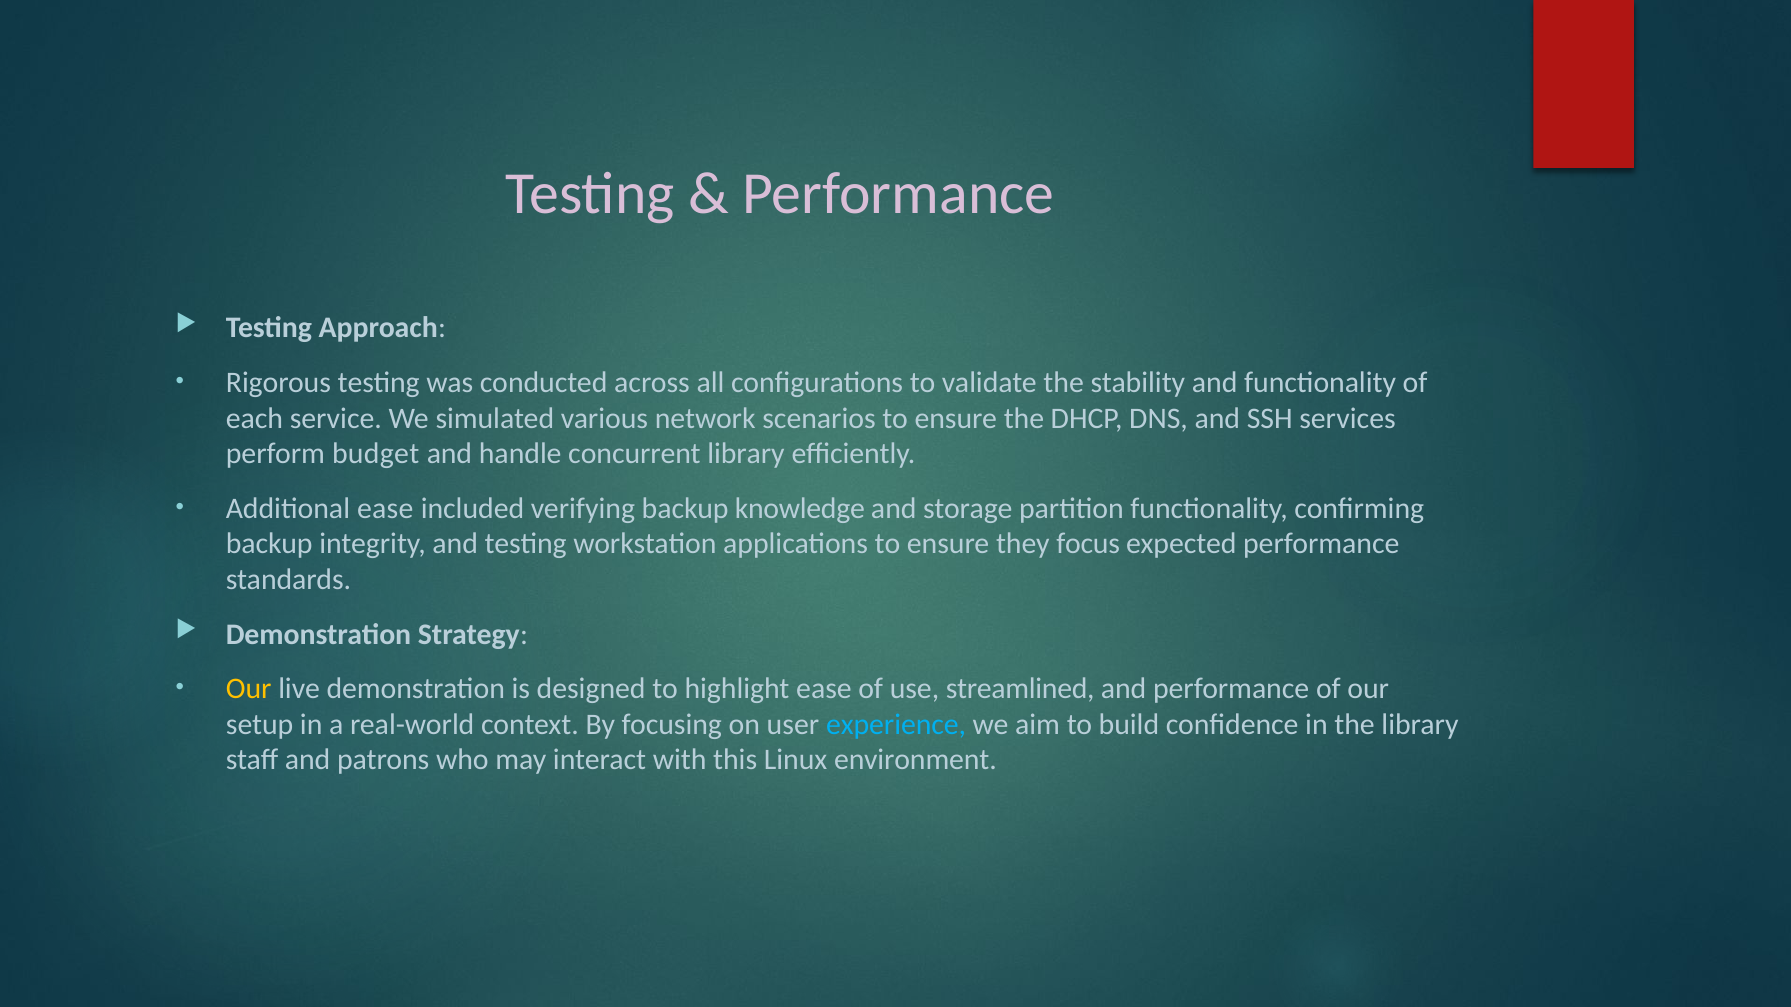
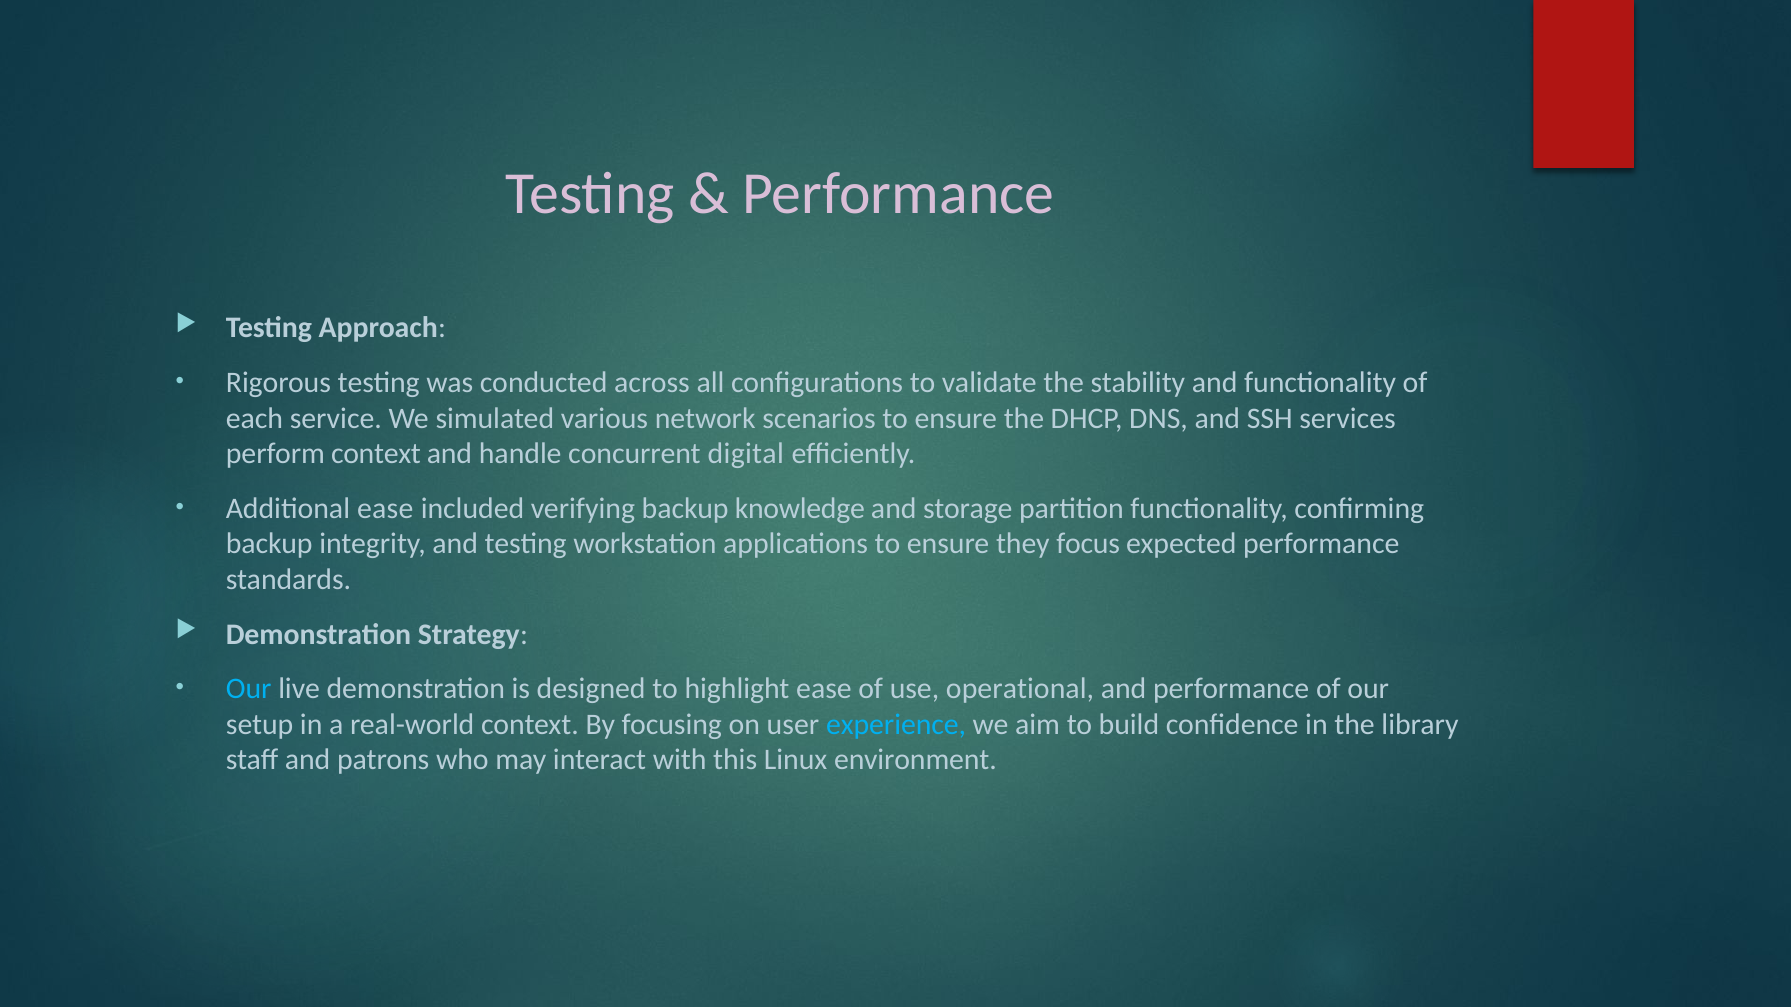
perform budget: budget -> context (376, 454)
concurrent library: library -> digital (746, 454)
Our colour: yellow -> light blue (249, 689)
streamlined: streamlined -> operational (1020, 689)
